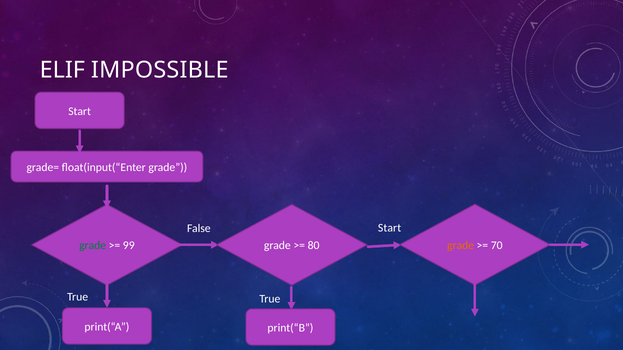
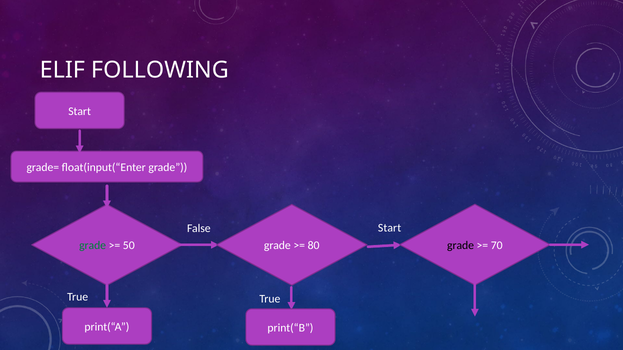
IMPOSSIBLE: IMPOSSIBLE -> FOLLOWING (160, 70)
grade colour: orange -> black (461, 246)
99: 99 -> 50 (129, 246)
